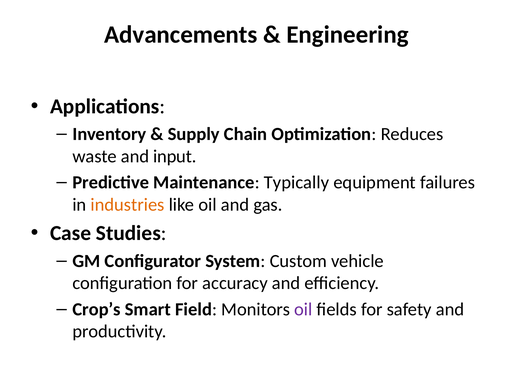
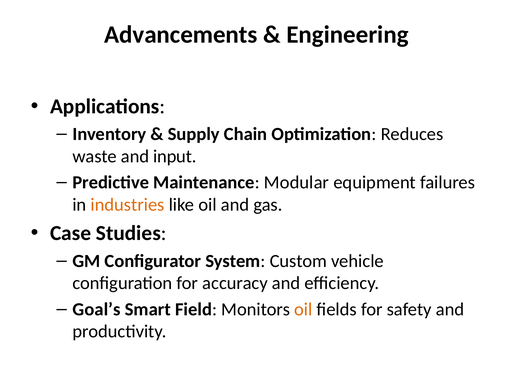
Typically: Typically -> Modular (296, 183)
Crop’s: Crop’s -> Goal’s (97, 310)
oil colour: purple -> orange (303, 310)
